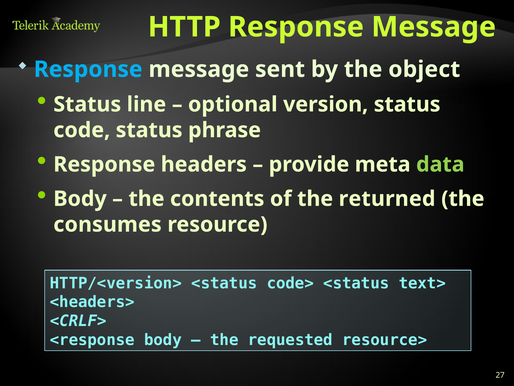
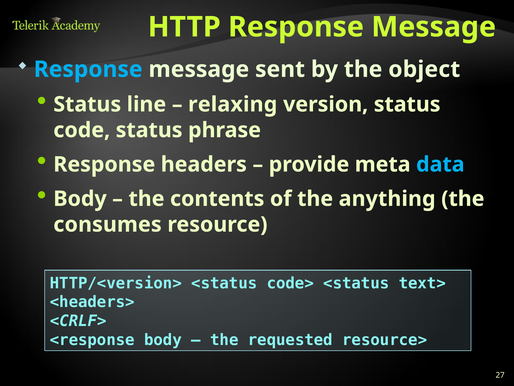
optional: optional -> relaxing (233, 104)
data colour: light green -> light blue (440, 164)
returned: returned -> anything (387, 199)
